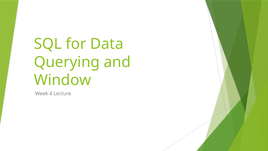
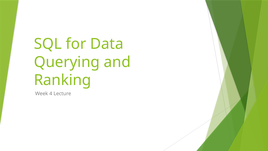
Window: Window -> Ranking (63, 80)
